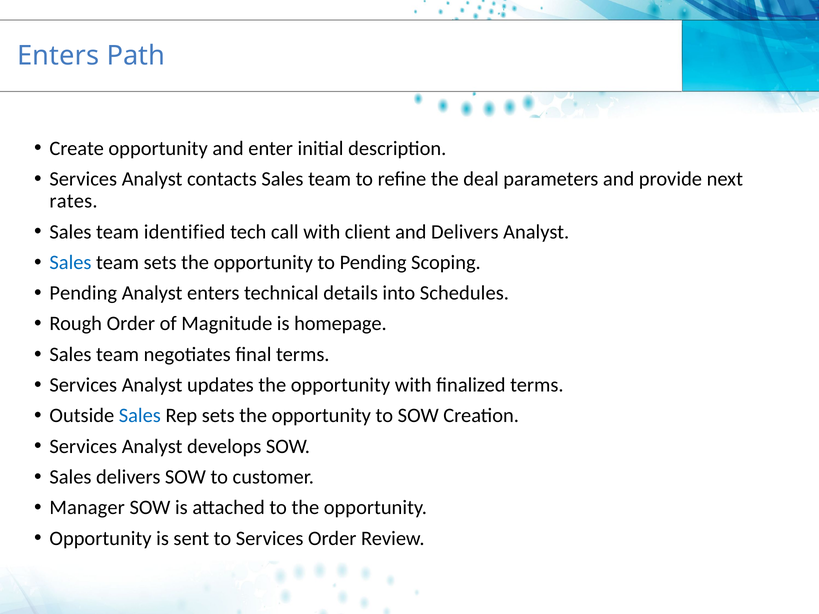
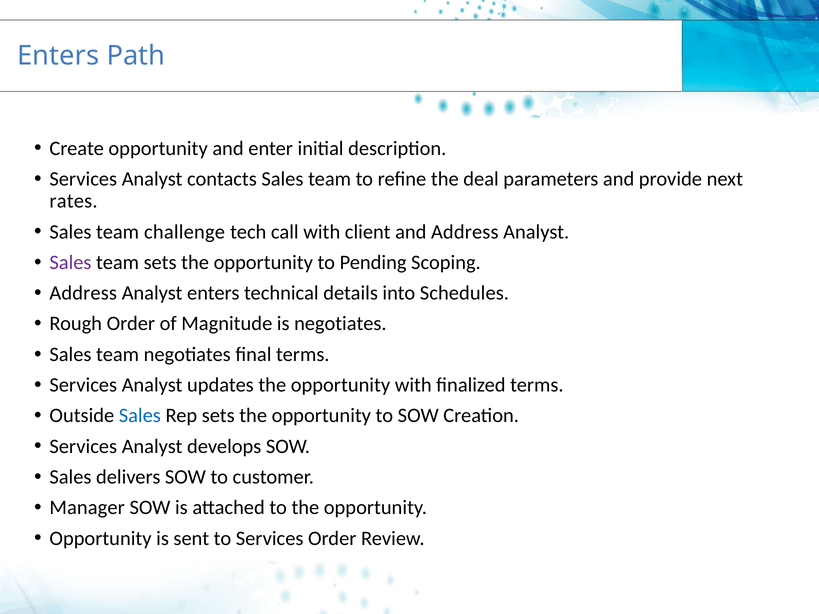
identified: identified -> challenge (185, 232)
and Delivers: Delivers -> Address (465, 232)
Sales colour: blue -> purple (70, 263)
Pending: Pending -> Address (83, 293)
is homepage: homepage -> negotiates (340, 324)
